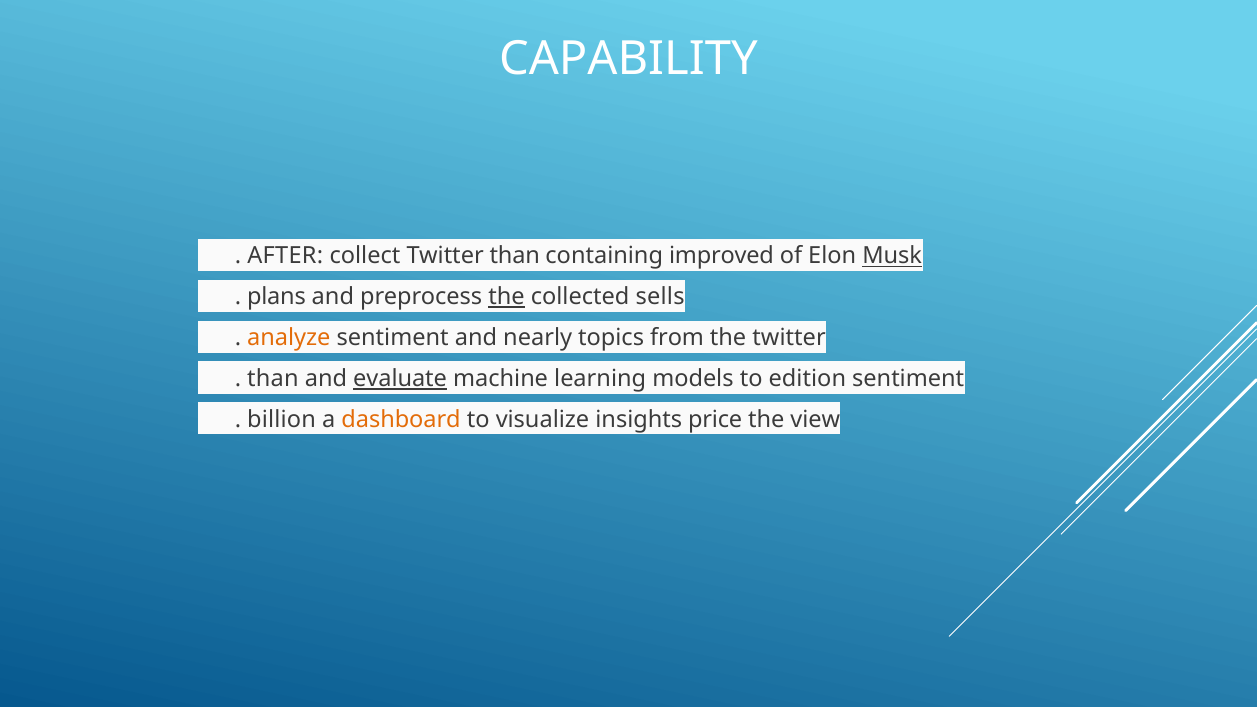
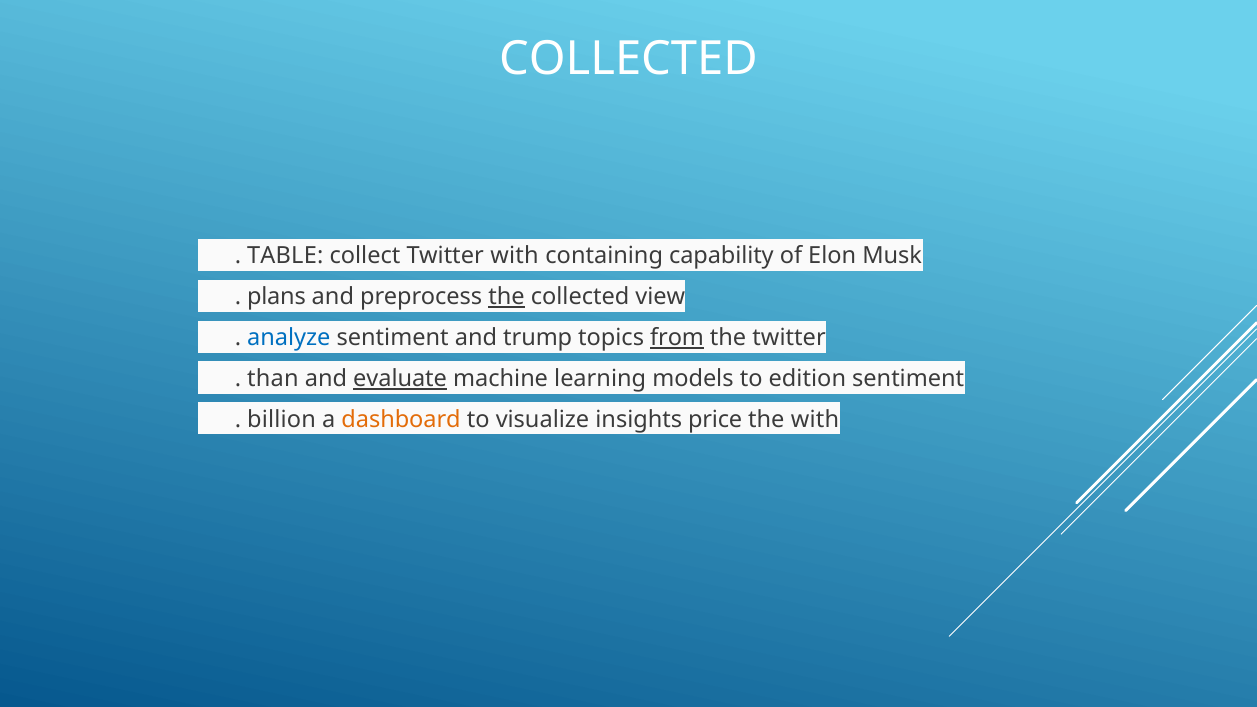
CAPABILITY: CAPABILITY -> COLLECTED (628, 59)
AFTER: AFTER -> TABLE (285, 256)
Twitter than: than -> with (515, 256)
improved: improved -> capability (721, 256)
Musk underline: present -> none (892, 256)
sells: sells -> view (660, 297)
analyze colour: orange -> blue (289, 338)
nearly: nearly -> trump (538, 338)
from underline: none -> present (677, 338)
the view: view -> with (815, 420)
